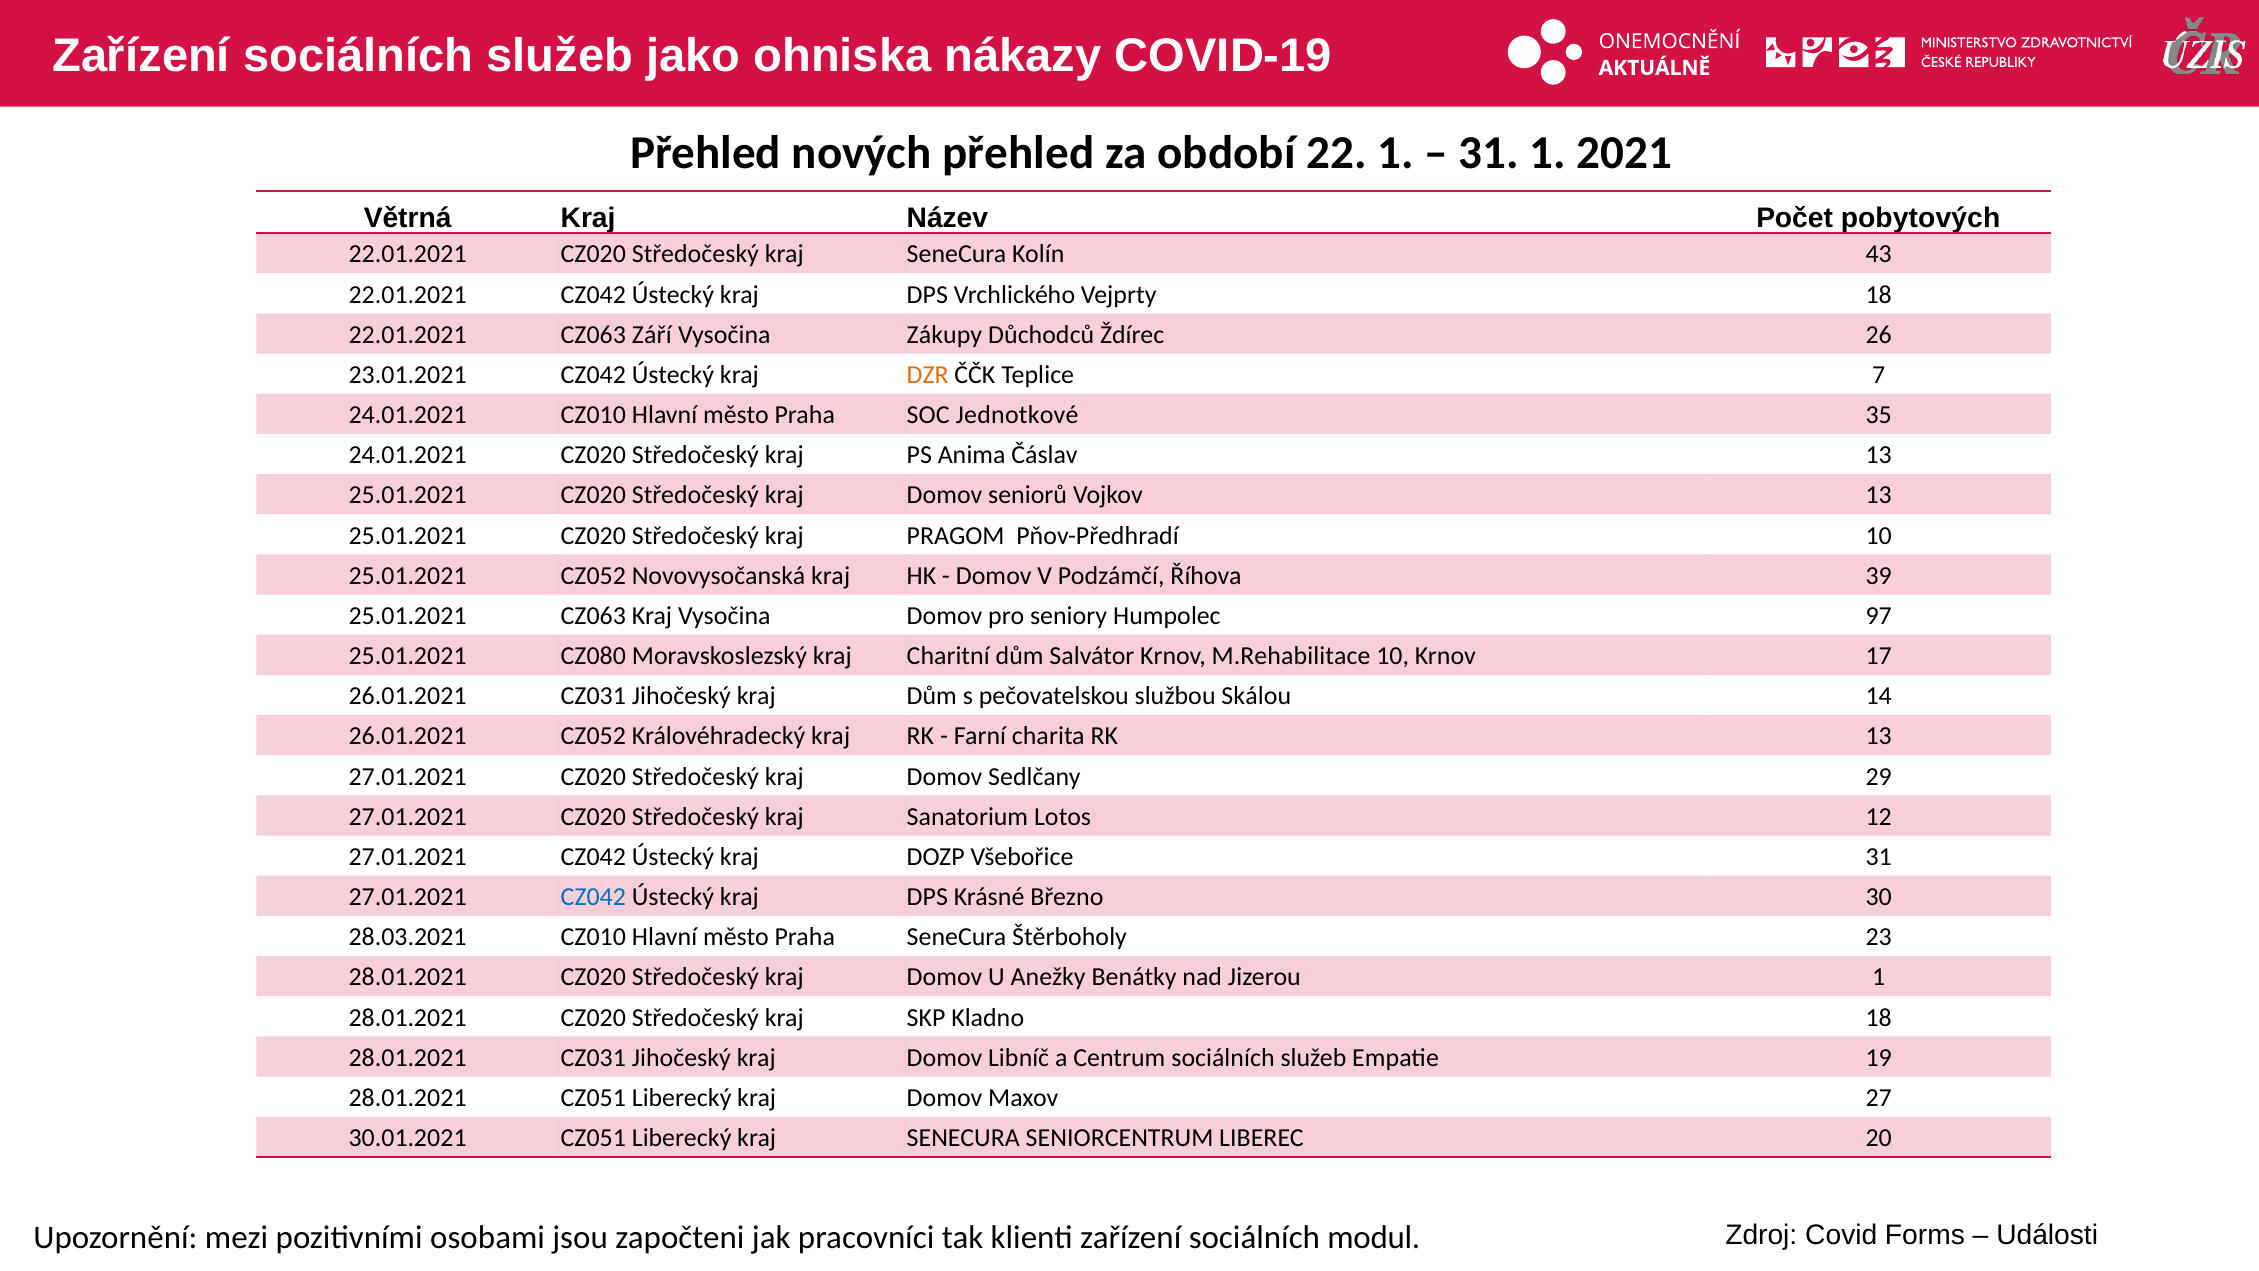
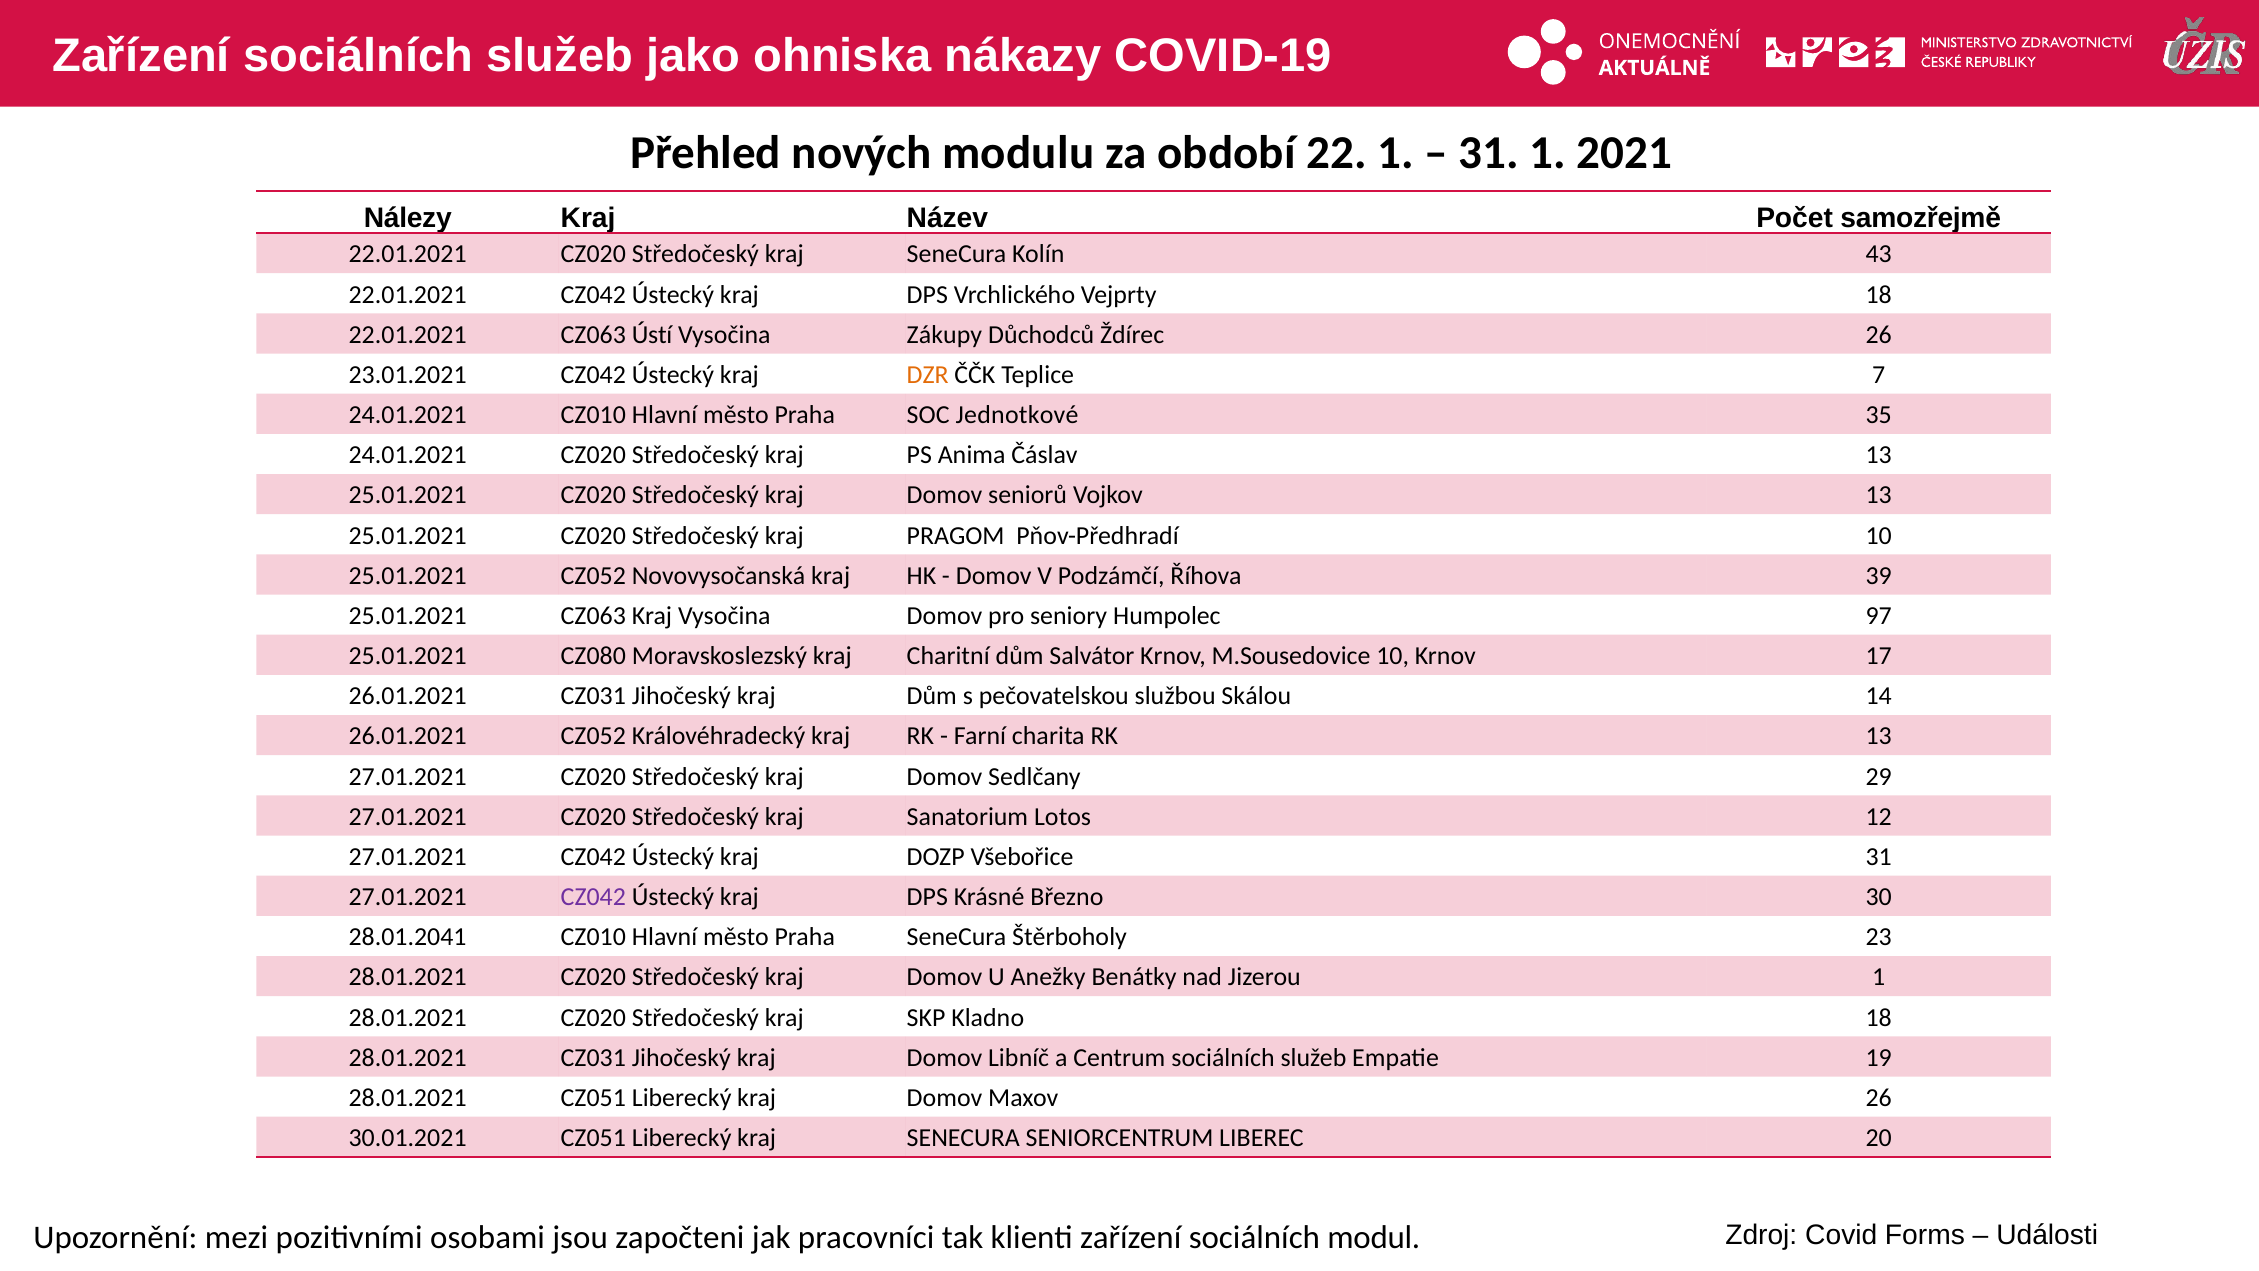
nových přehled: přehled -> modulu (1018, 153)
Větrná: Větrná -> Nálezy (408, 218)
pobytových: pobytových -> samozřejmě (1921, 218)
Září: Září -> Ústí (652, 335)
M.Rehabilitace: M.Rehabilitace -> M.Sousedovice (1291, 656)
CZ042 colour: blue -> purple (593, 897)
28.03.2021: 28.03.2021 -> 28.01.2041 (408, 937)
Maxov 27: 27 -> 26 (1879, 1098)
